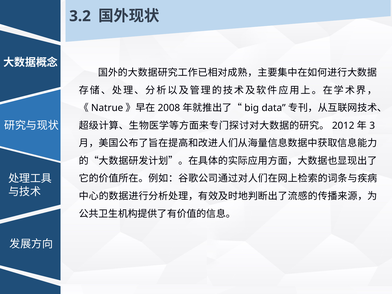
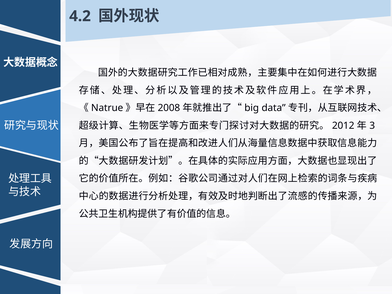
3.2: 3.2 -> 4.2 (80, 16)
